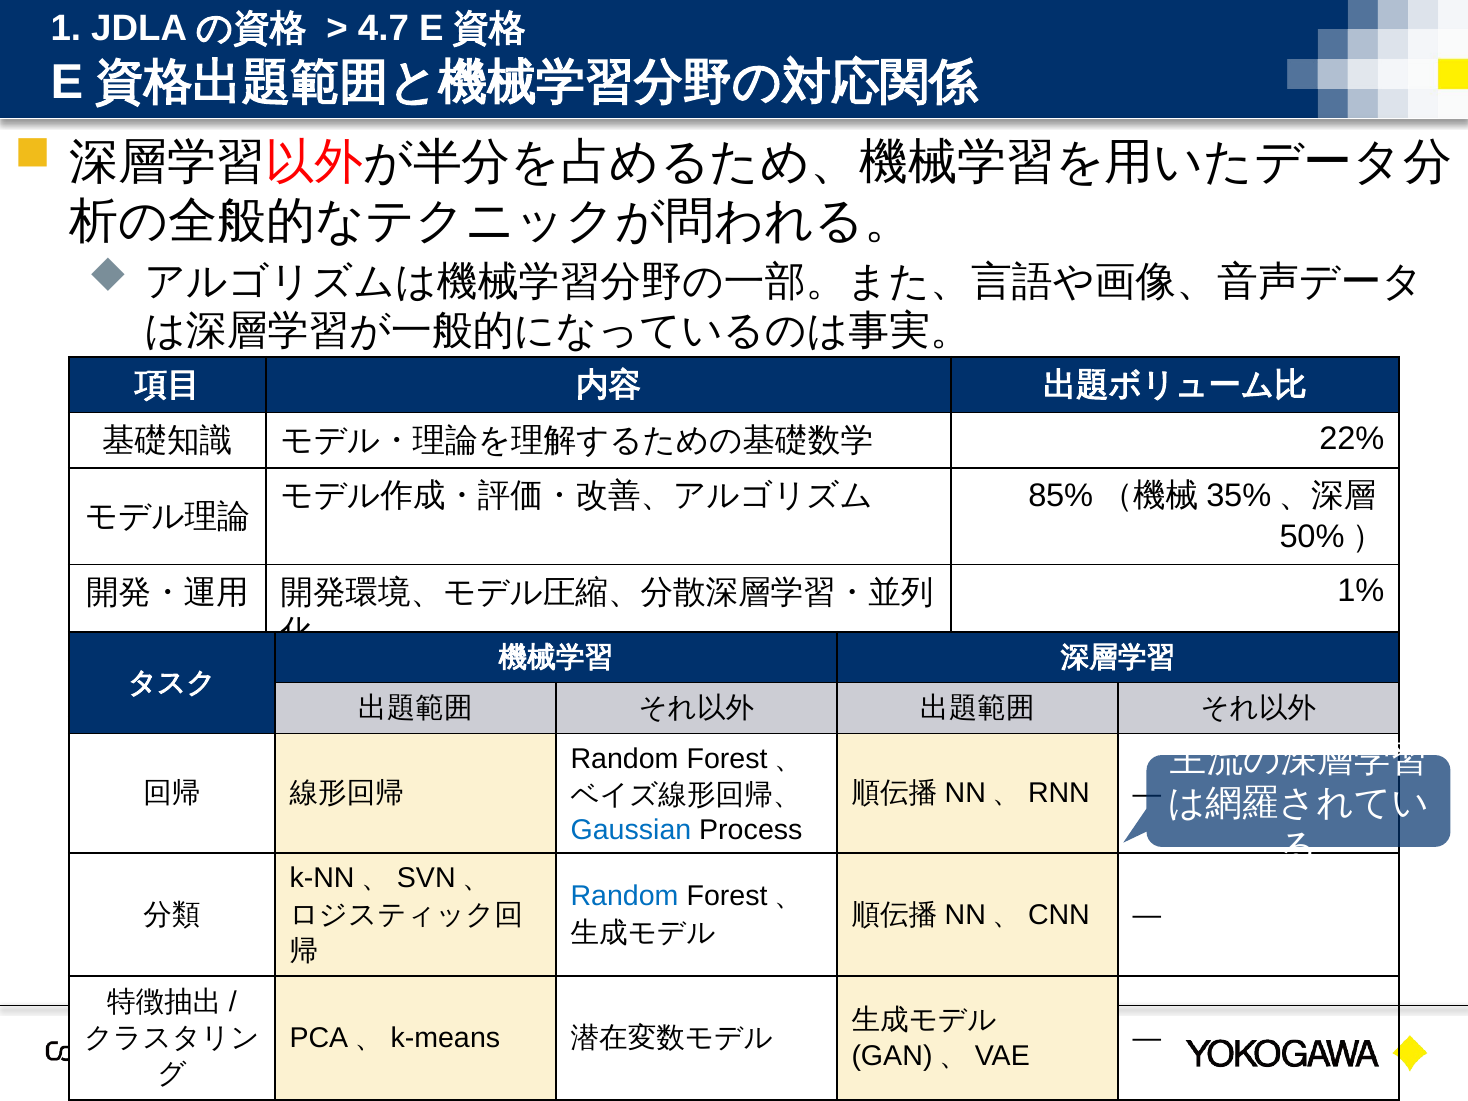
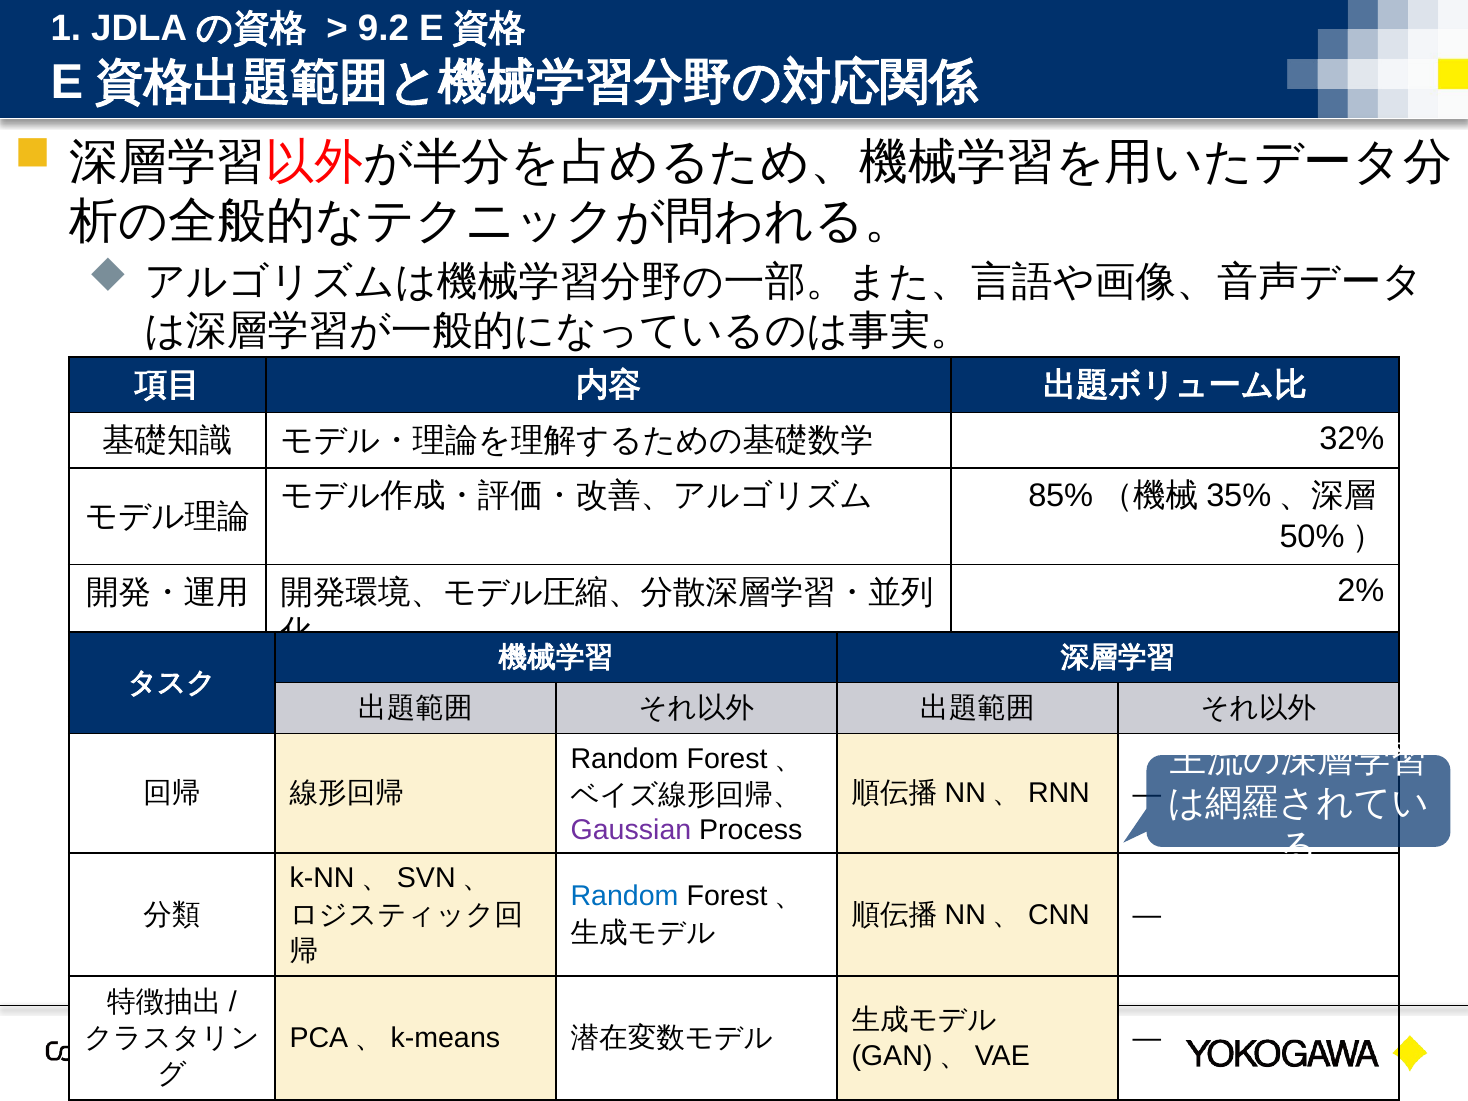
4.7: 4.7 -> 9.2 (383, 28)
22%: 22% -> 32% (1352, 438)
1%: 1% -> 2% (1361, 590)
Gaussian colour: blue -> purple (631, 830)
